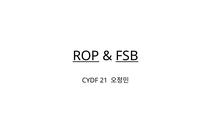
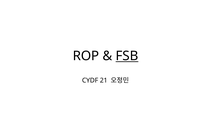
ROP underline: present -> none (86, 56)
